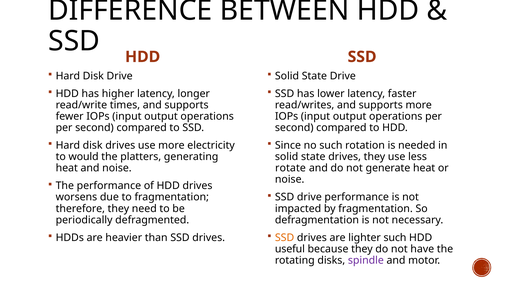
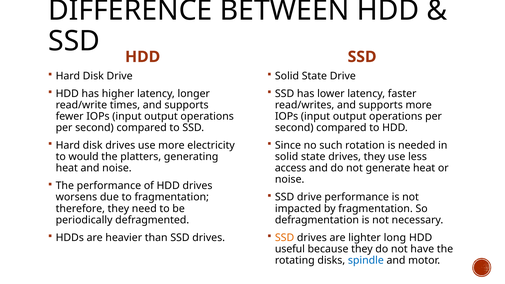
rotate: rotate -> access (291, 168)
lighter such: such -> long (395, 238)
spindle colour: purple -> blue (366, 260)
